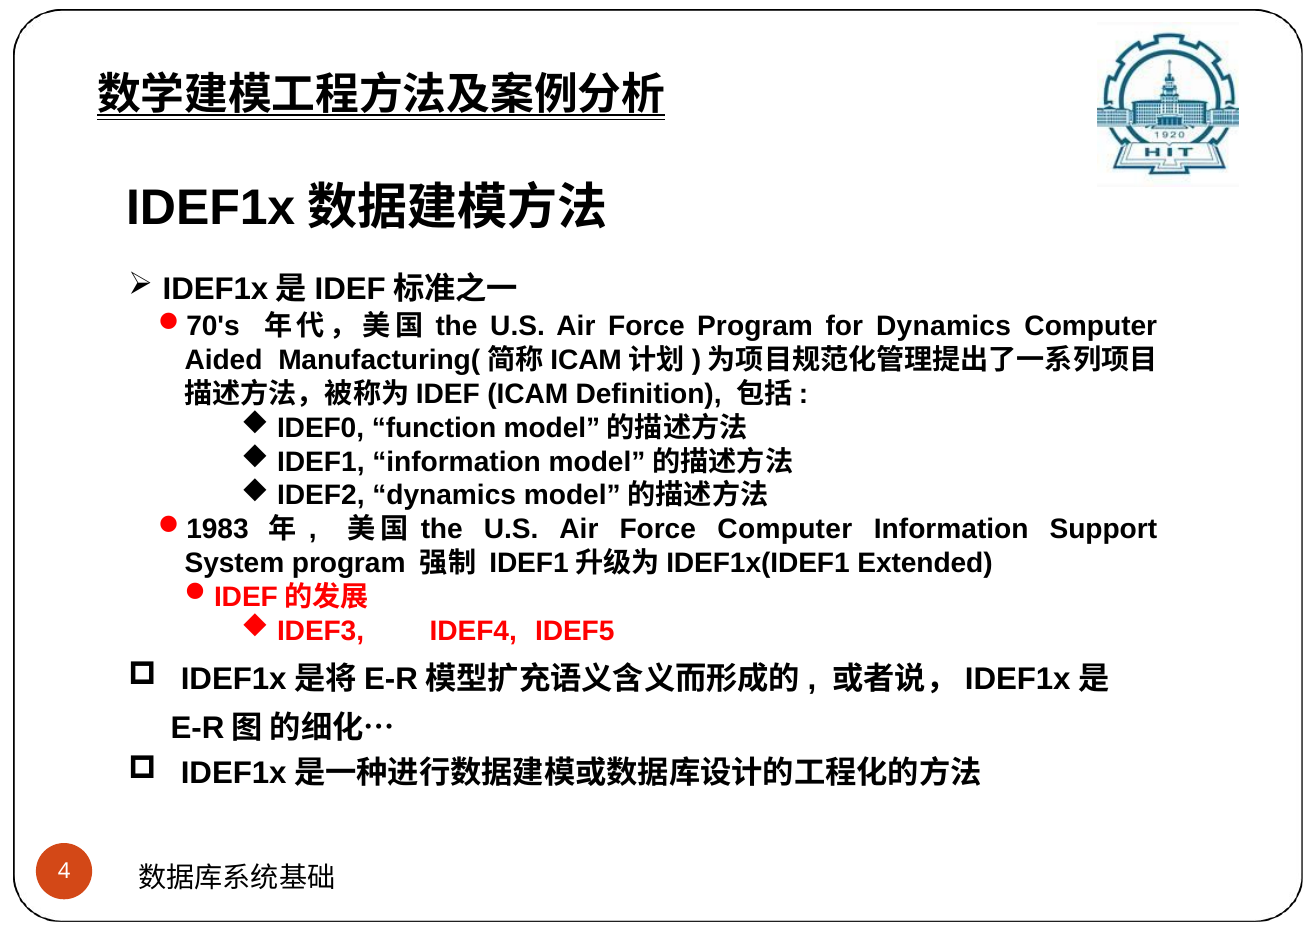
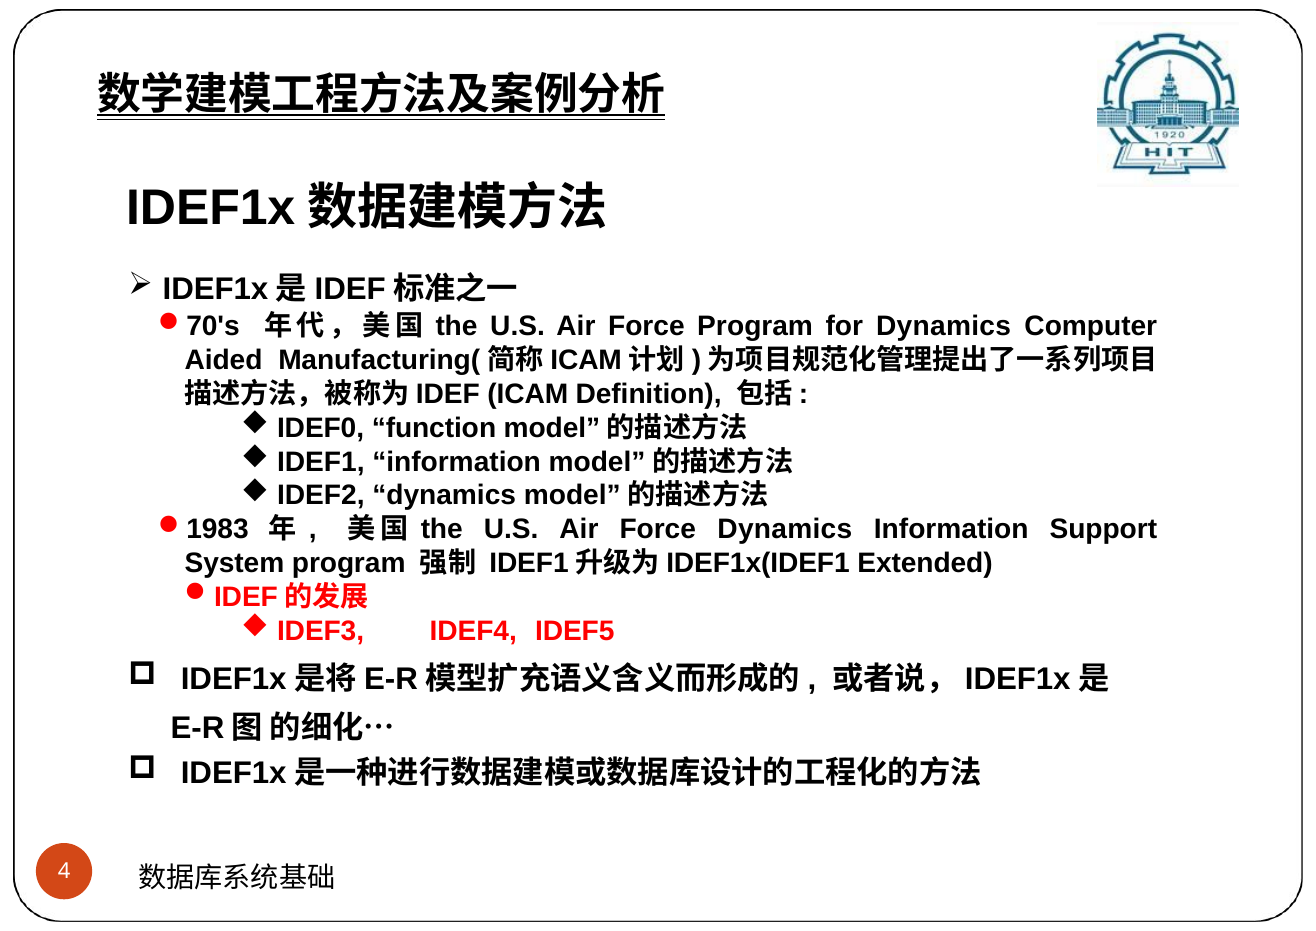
Force Computer: Computer -> Dynamics (785, 529)
